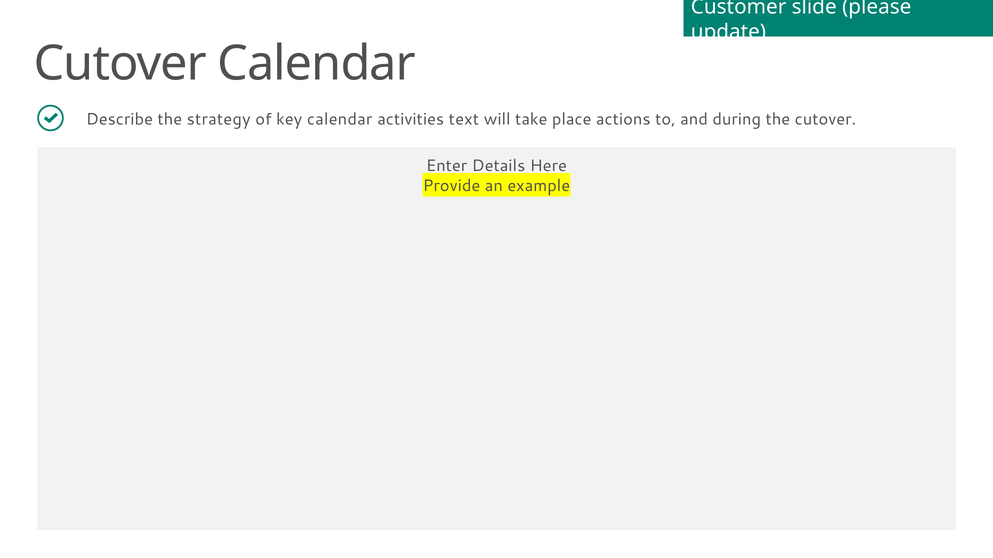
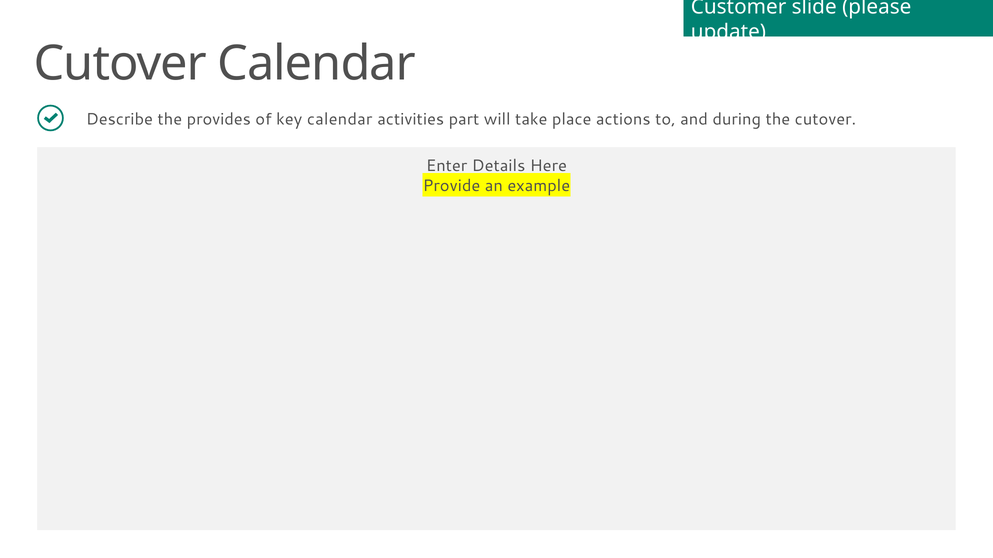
strategy: strategy -> provides (219, 119)
text: text -> part (464, 119)
